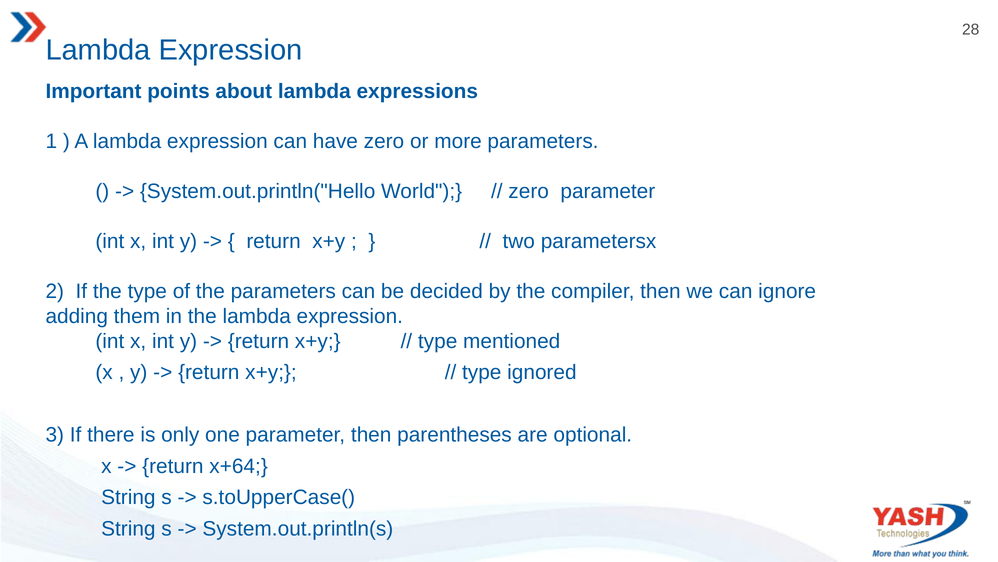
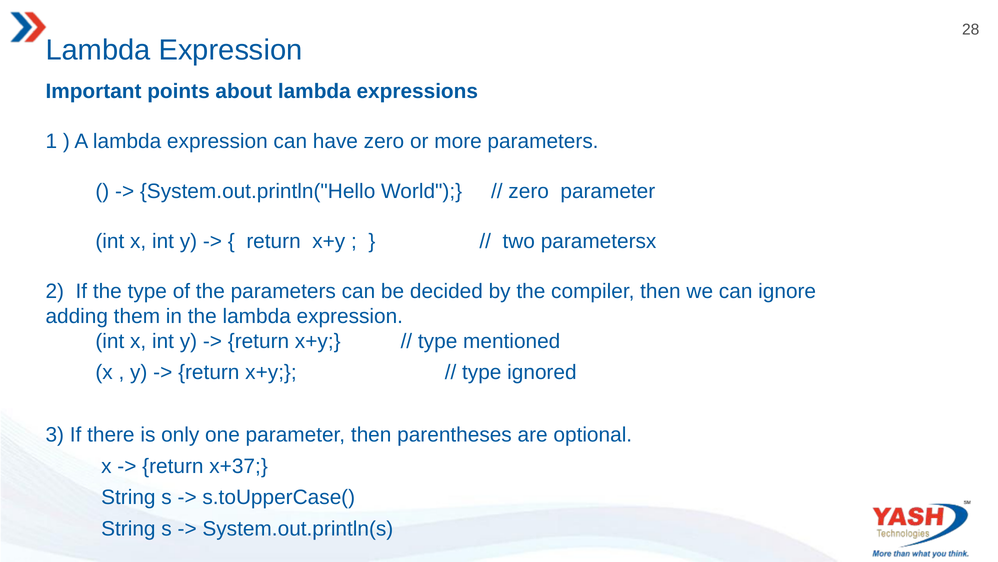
x+64: x+64 -> x+37 (239, 466)
